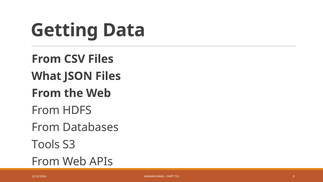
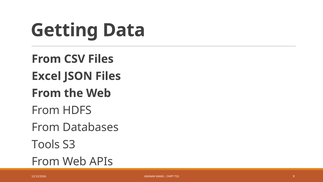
What: What -> Excel (46, 76)
